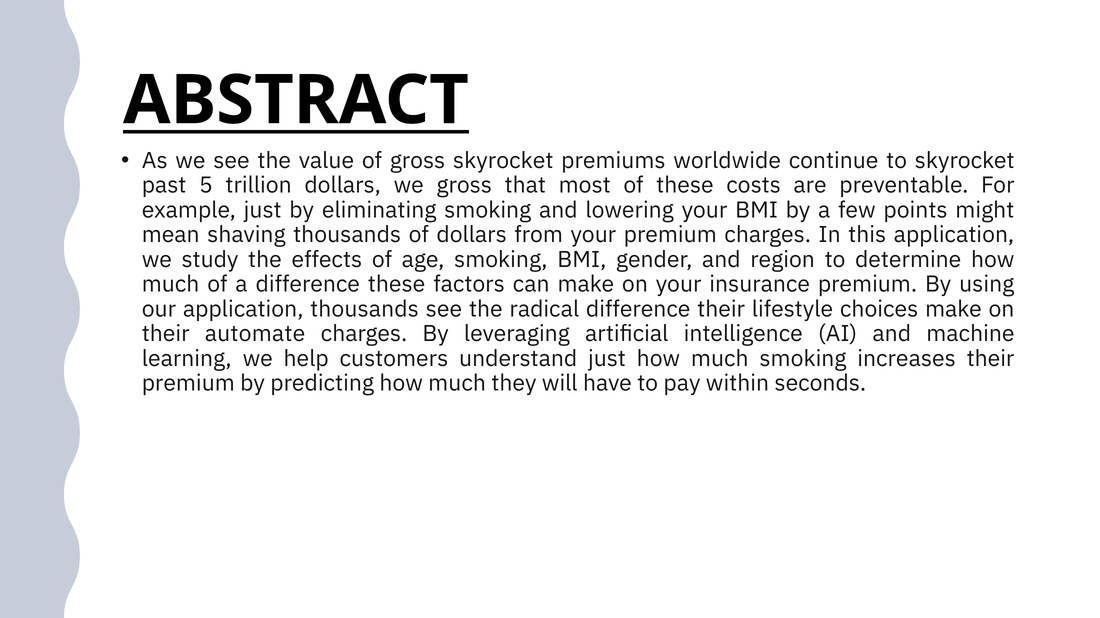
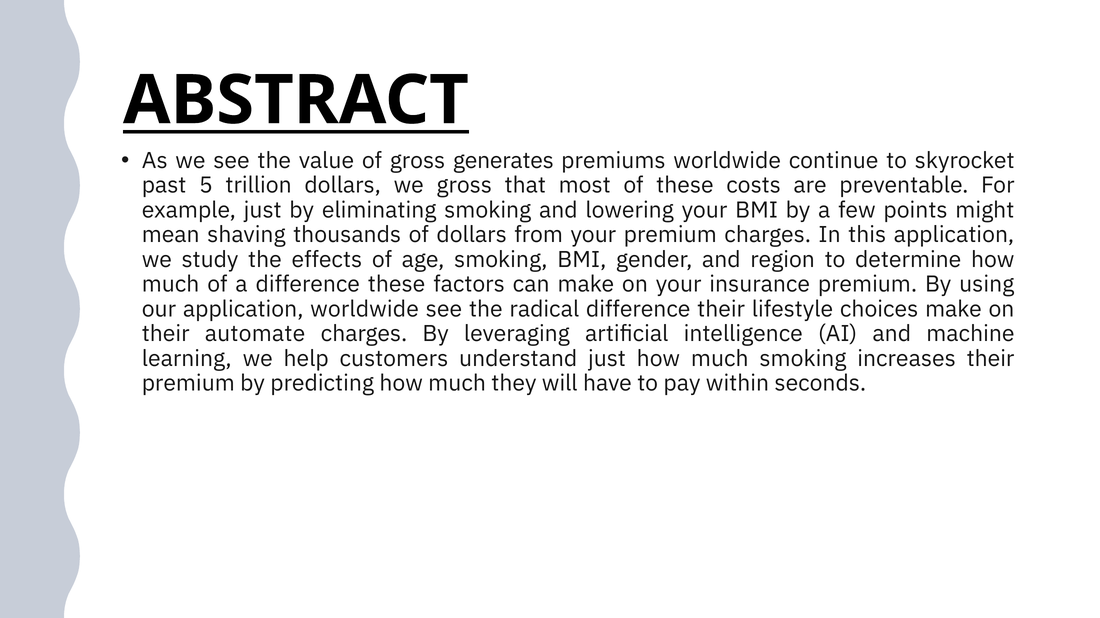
gross skyrocket: skyrocket -> generates (503, 161)
application thousands: thousands -> worldwide (365, 309)
